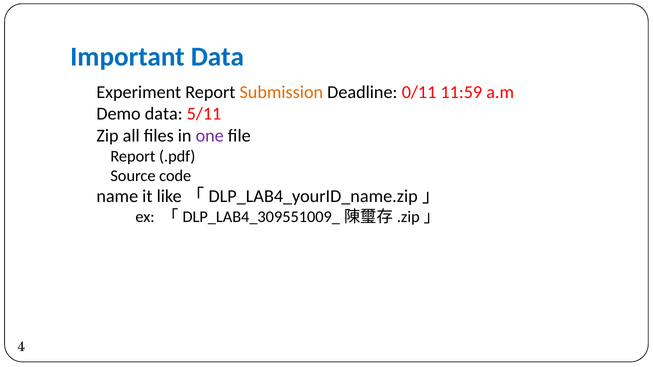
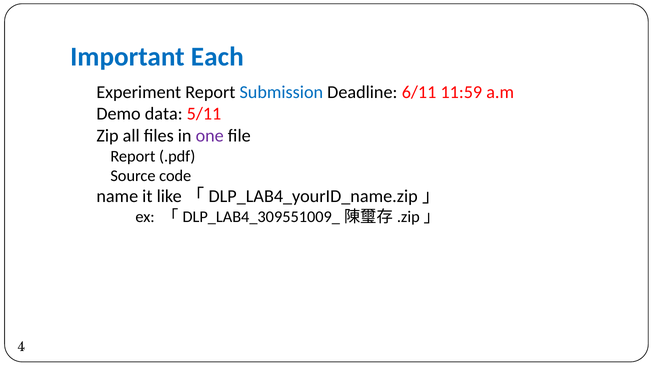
Important Data: Data -> Each (217, 57)
Submission colour: orange -> blue (281, 92)
0/11: 0/11 -> 6/11 (419, 92)
